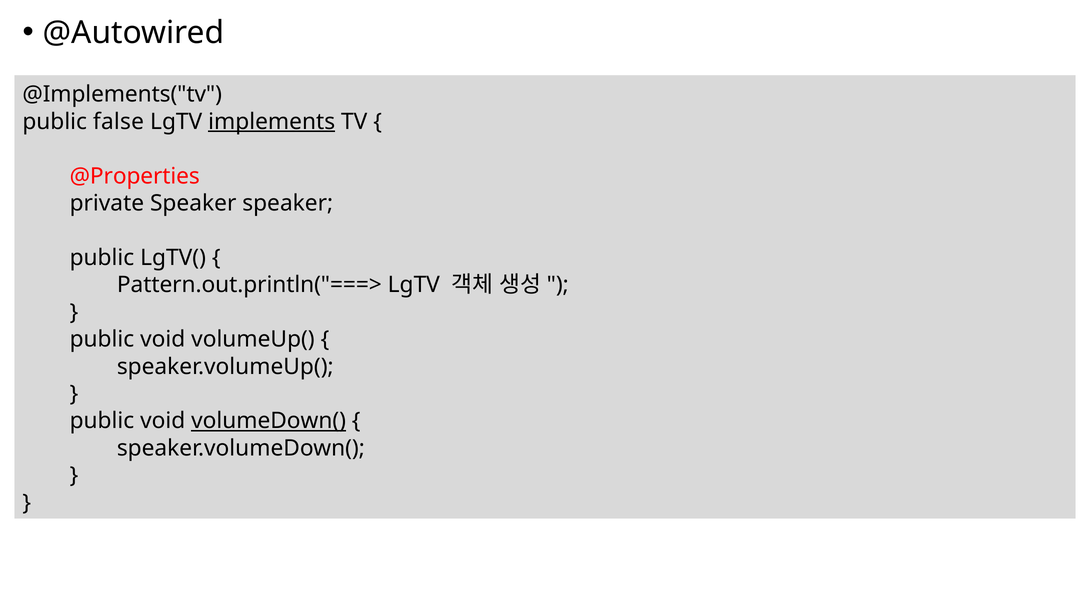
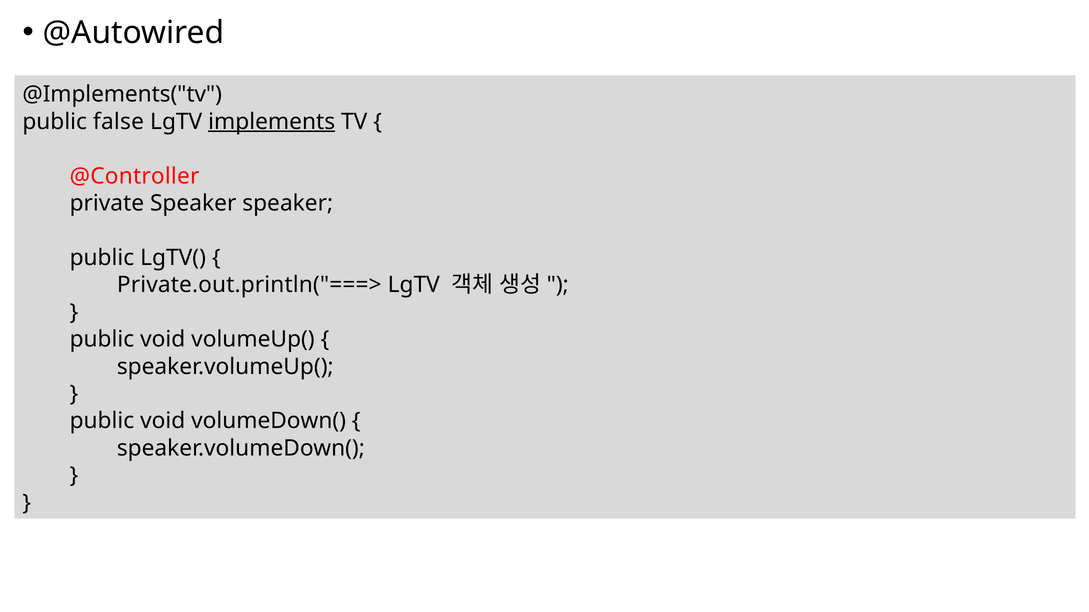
@Properties: @Properties -> @Controller (135, 176)
Pattern.out.println("===>: Pattern.out.println("===> -> Private.out.println("===> (249, 285)
volumeDown( underline: present -> none (269, 421)
